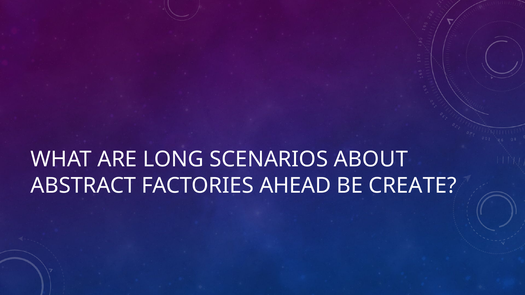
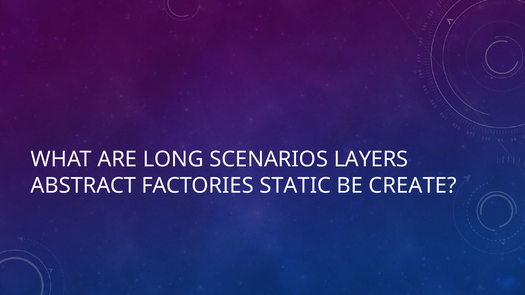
ABOUT: ABOUT -> LAYERS (371, 160)
AHEAD: AHEAD -> STATIC (295, 186)
